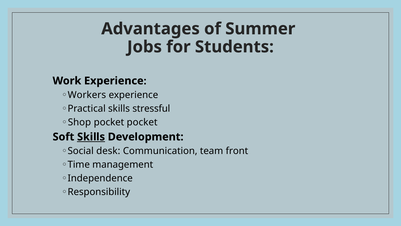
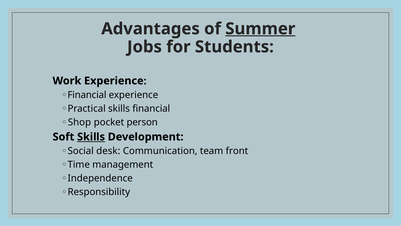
Summer underline: none -> present (260, 29)
Workers: Workers -> Financial (87, 95)
skills stressful: stressful -> financial (151, 109)
pocket pocket: pocket -> person (142, 122)
